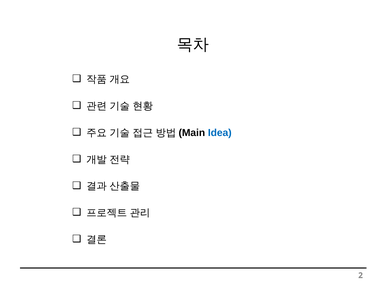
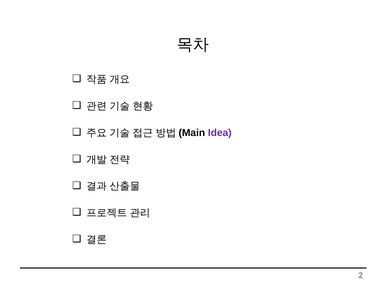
Idea colour: blue -> purple (220, 133)
